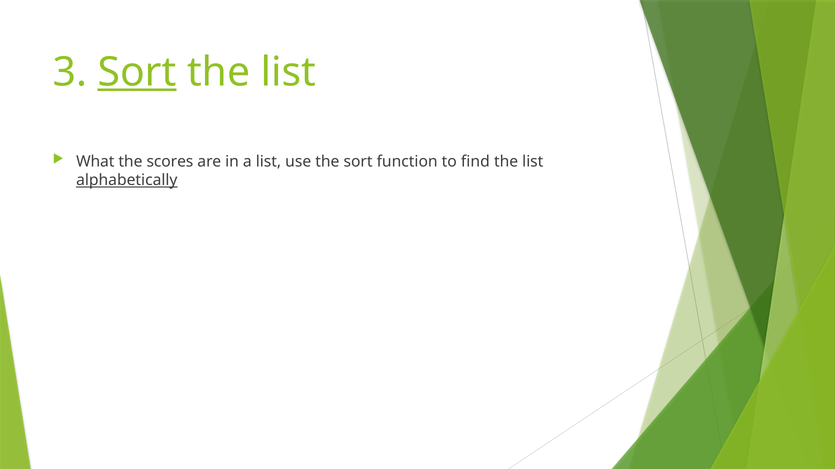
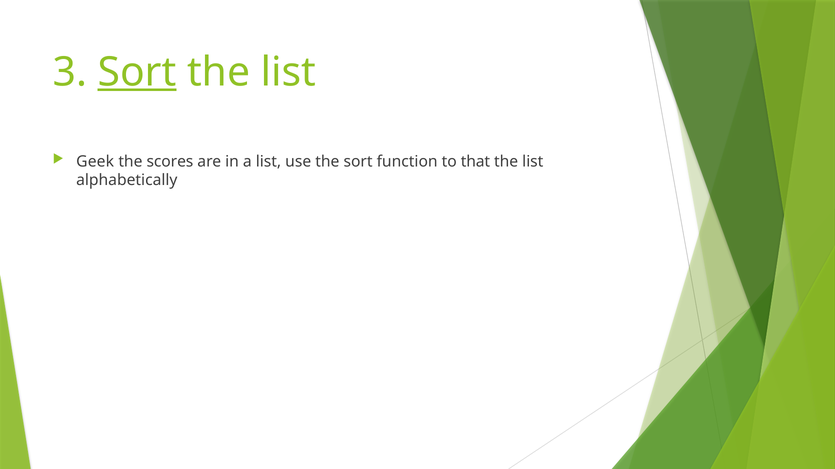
What: What -> Geek (95, 162)
find: find -> that (475, 162)
alphabetically underline: present -> none (127, 180)
